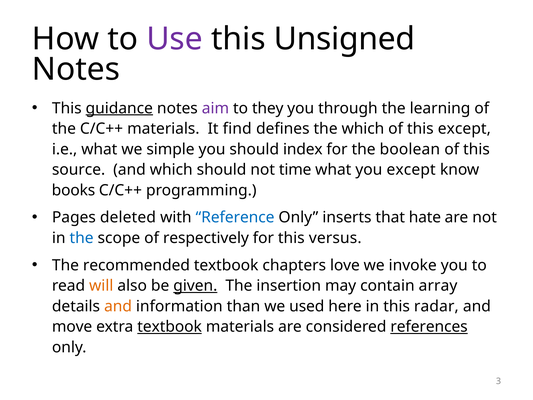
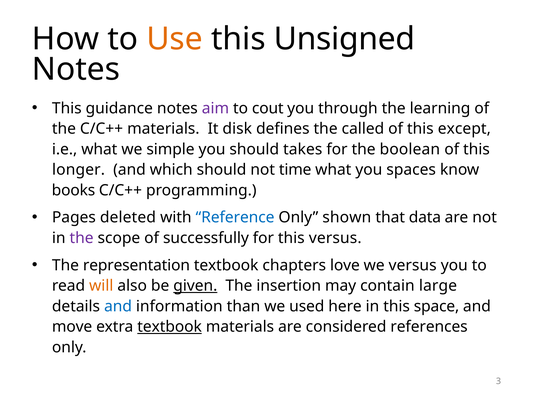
Use colour: purple -> orange (175, 39)
guidance underline: present -> none (119, 108)
they: they -> cout (268, 108)
find: find -> disk (237, 129)
the which: which -> called (363, 129)
index: index -> takes (303, 149)
source: source -> longer (78, 170)
you except: except -> spaces (411, 170)
inserts: inserts -> shown (347, 217)
hate: hate -> data (425, 217)
the colour: blue -> purple (82, 238)
respectively: respectively -> successfully (206, 238)
recommended: recommended -> representation (136, 265)
we invoke: invoke -> versus (413, 265)
array: array -> large (438, 286)
and colour: orange -> blue (118, 306)
radar: radar -> space (437, 306)
references underline: present -> none (429, 327)
